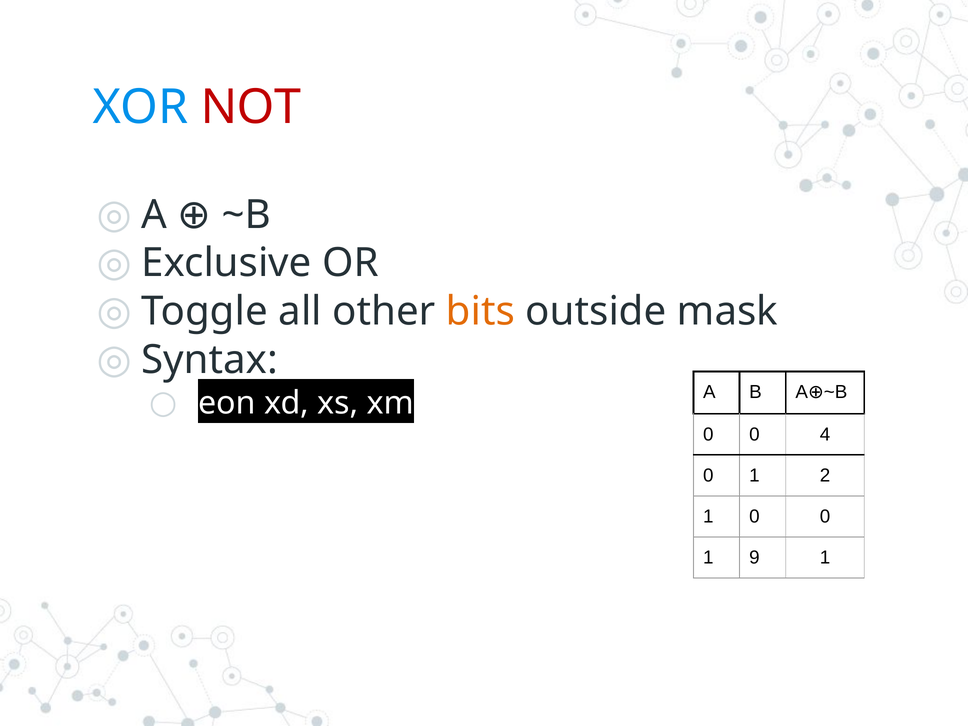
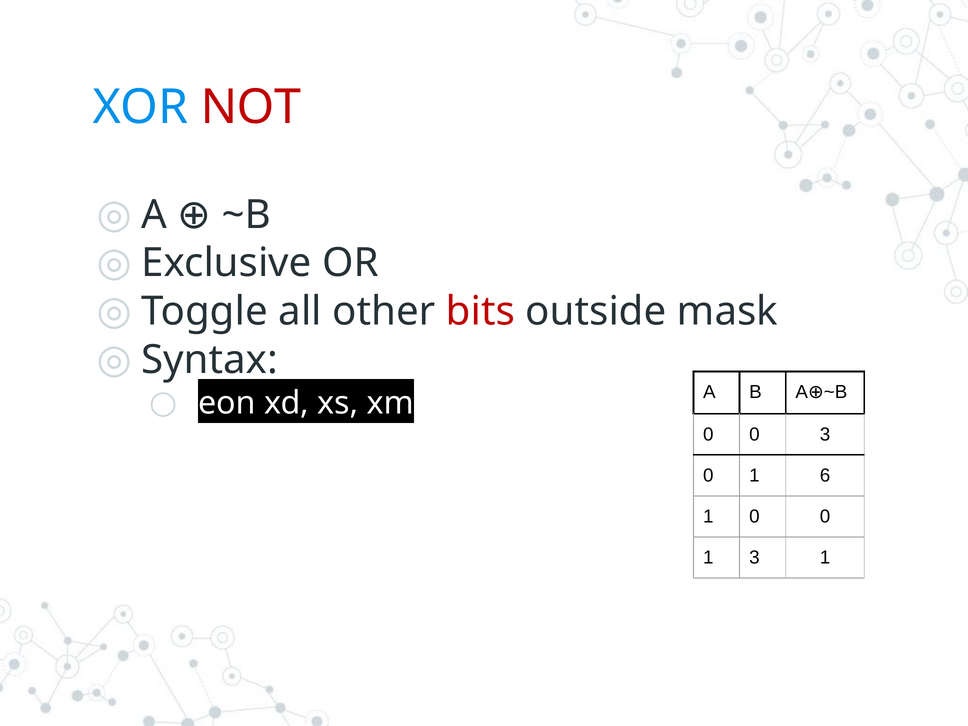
bits colour: orange -> red (480, 312)
0 4: 4 -> 3 (825, 434)
2: 2 -> 6 (825, 475)
1 9: 9 -> 3 (754, 557)
